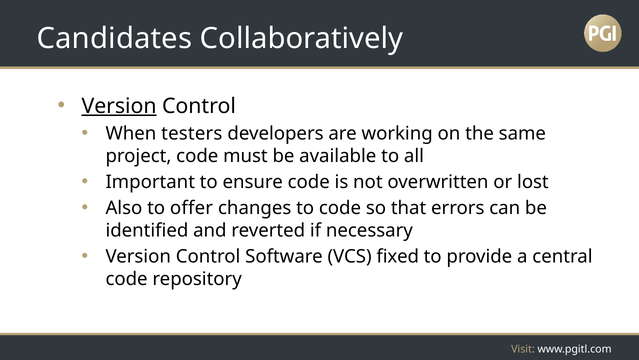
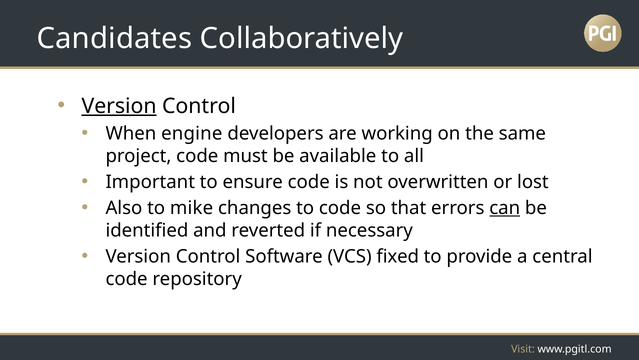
testers: testers -> engine (192, 133)
offer: offer -> mike (192, 208)
can underline: none -> present (505, 208)
